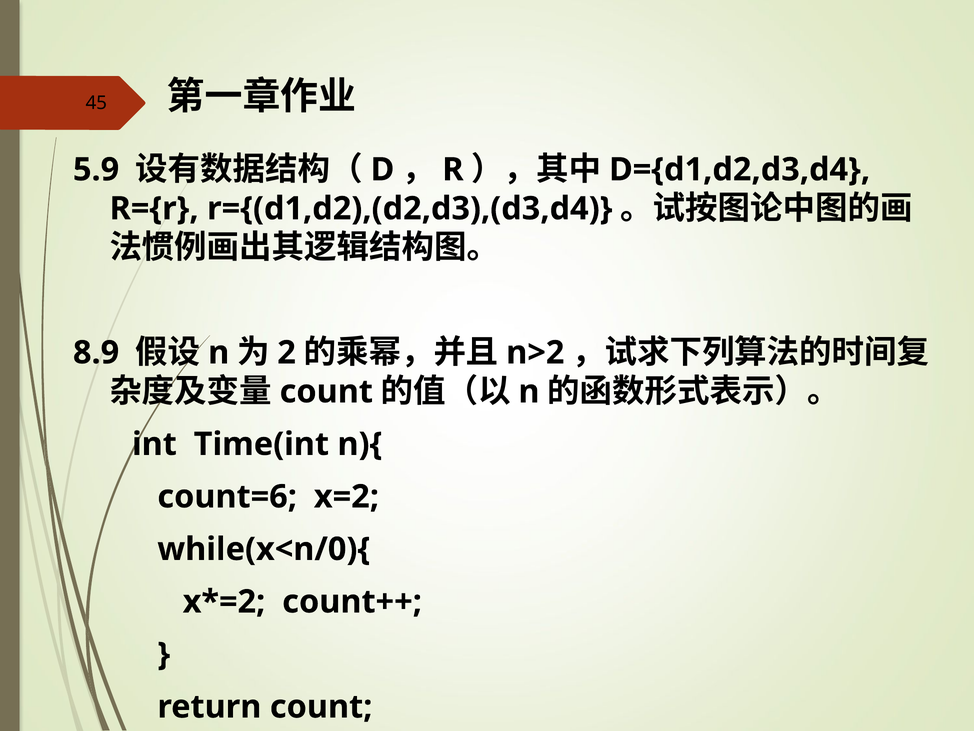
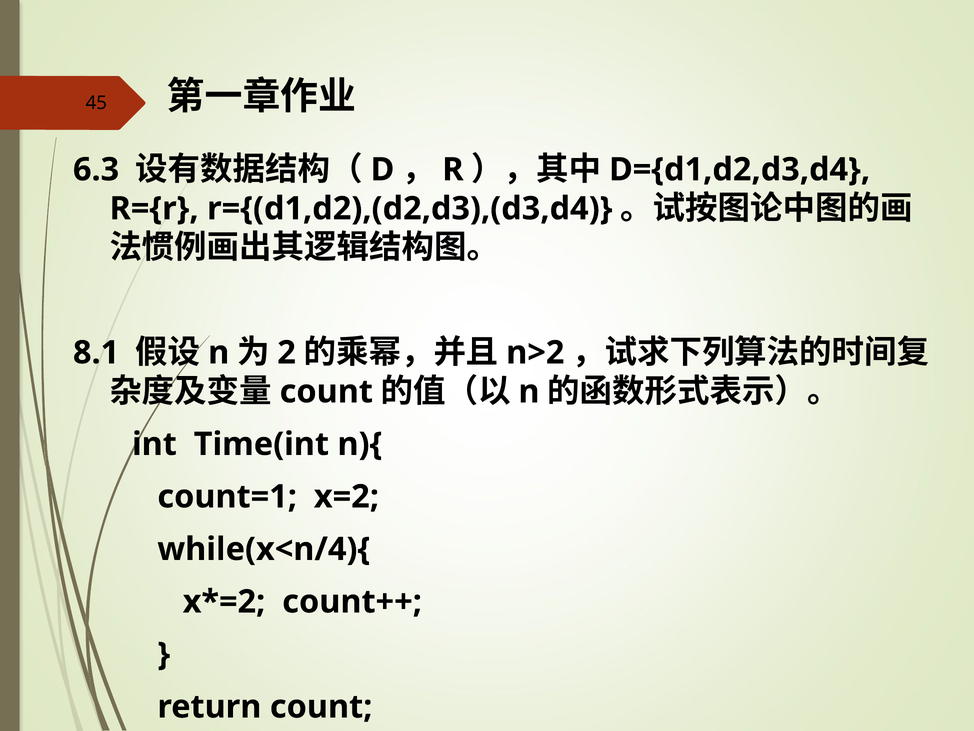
5.9: 5.9 -> 6.3 (96, 170)
8.9: 8.9 -> 8.1 (96, 352)
count=6: count=6 -> count=1 (227, 496)
while(x<n/0){: while(x<n/0){ -> while(x<n/4){ (264, 549)
